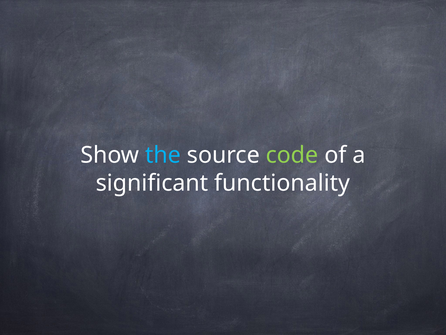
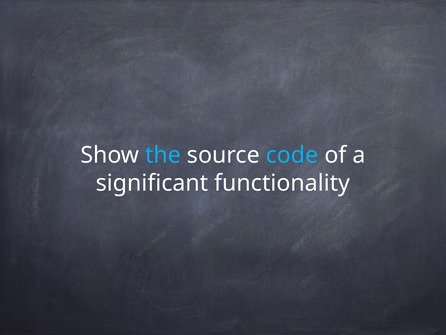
code colour: light green -> light blue (292, 155)
